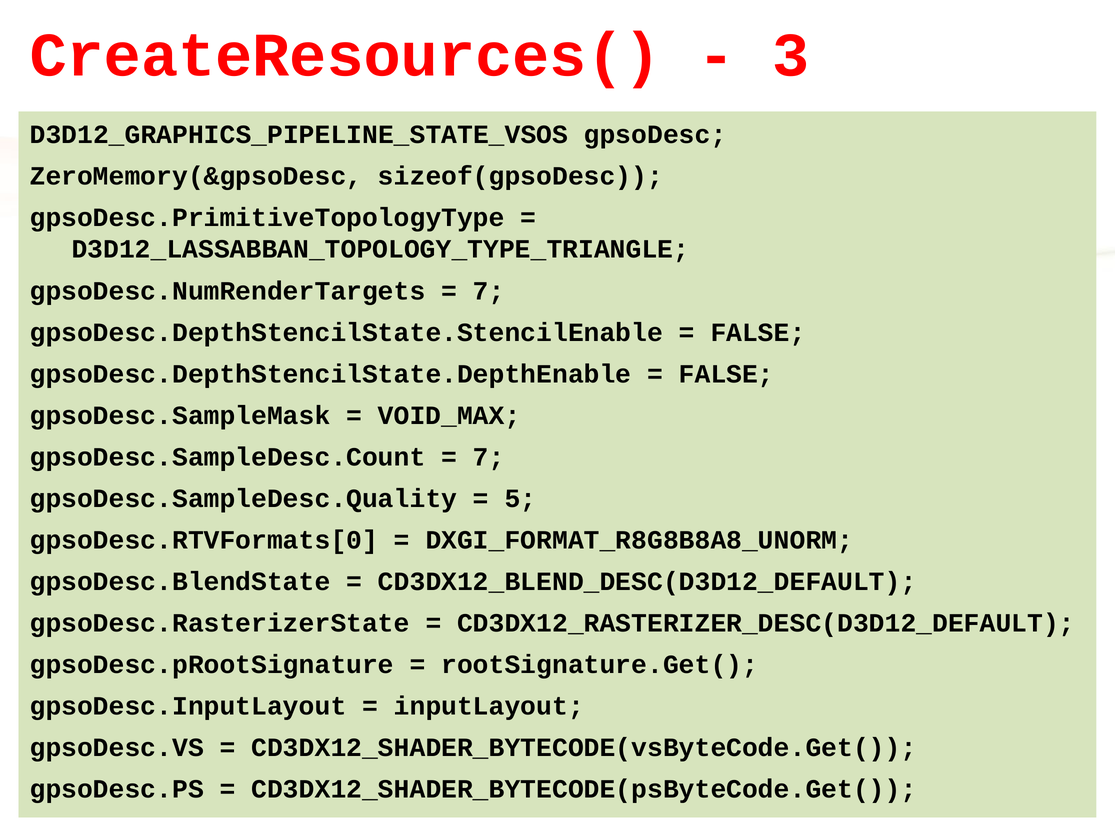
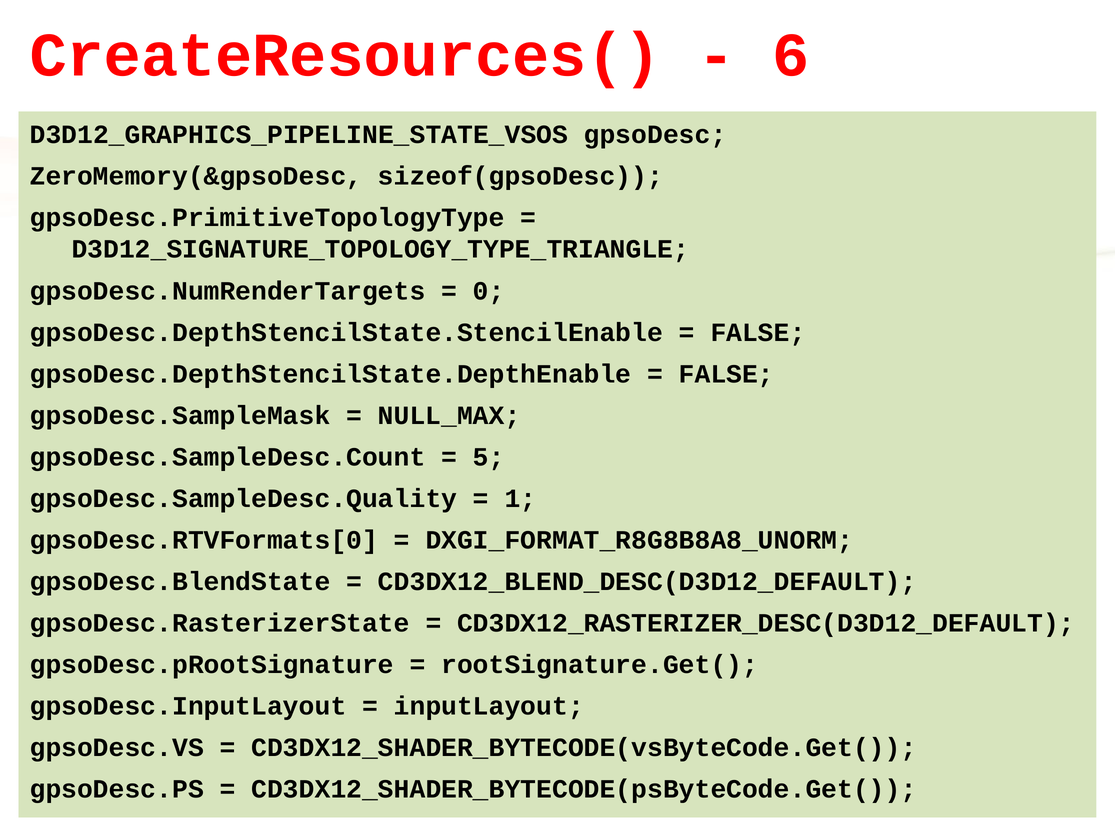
3: 3 -> 6 (791, 55)
D3D12_LASSABBAN_TOPOLOGY_TYPE_TRIANGLE: D3D12_LASSABBAN_TOPOLOGY_TYPE_TRIANGLE -> D3D12_SIGNATURE_TOPOLOGY_TYPE_TRIANGLE (380, 249)
7: 7 -> 0 (489, 291)
VOID_MAX: VOID_MAX -> NULL_MAX (449, 415)
7: 7 -> 5 (489, 457)
5: 5 -> 1 (520, 499)
